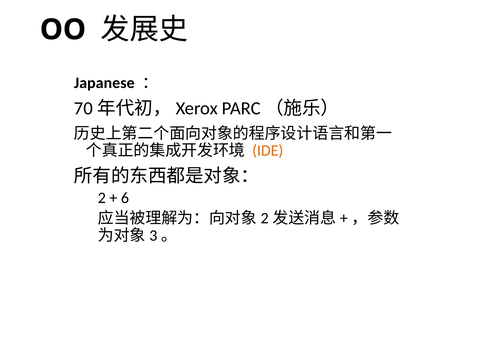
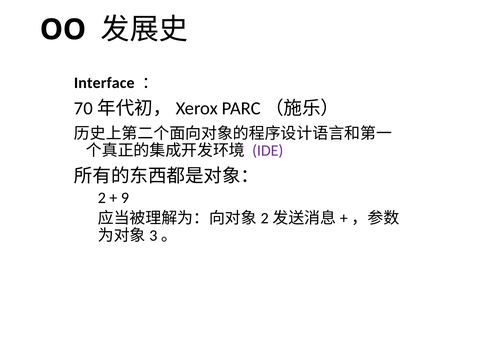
Japanese: Japanese -> Interface (104, 83)
IDE colour: orange -> purple (268, 151)
6: 6 -> 9 (125, 198)
